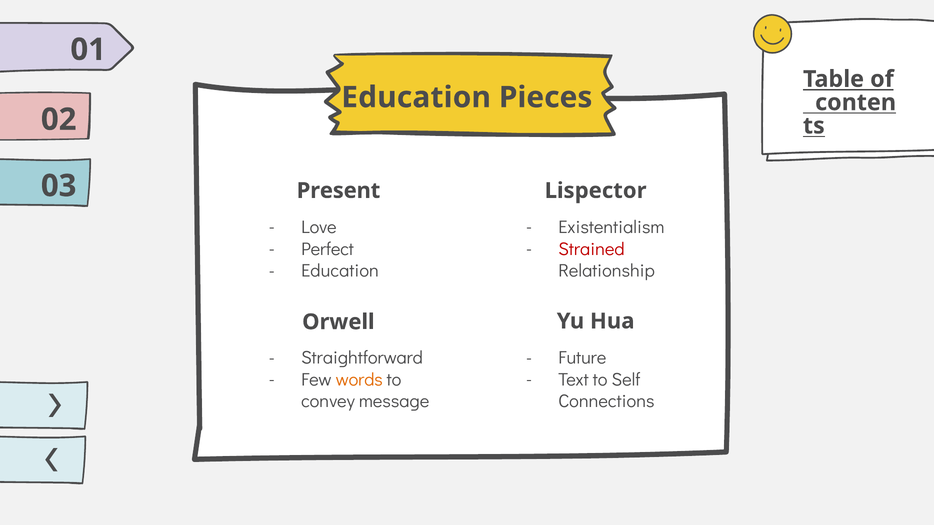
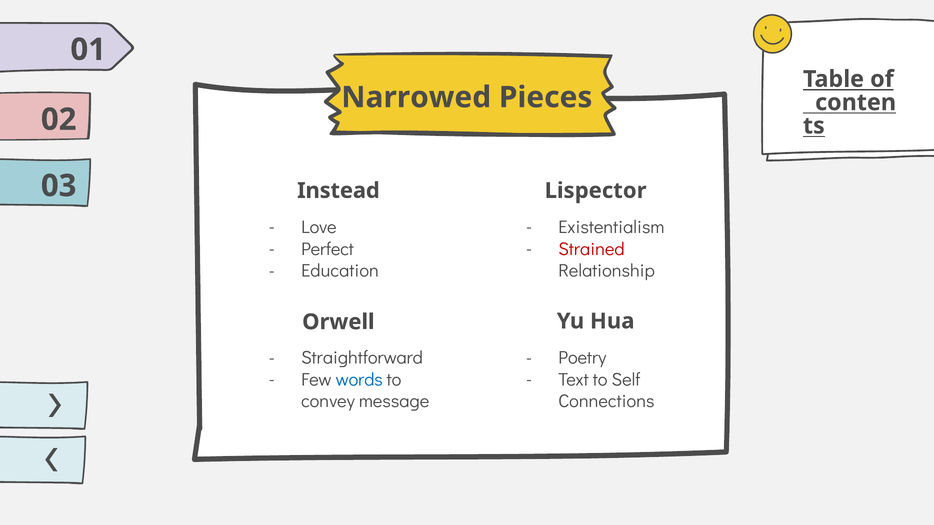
Education: Education -> Narrowed (416, 97)
Present: Present -> Instead (338, 191)
Future: Future -> Poetry (582, 358)
words colour: orange -> blue (359, 380)
